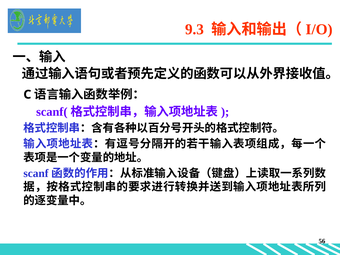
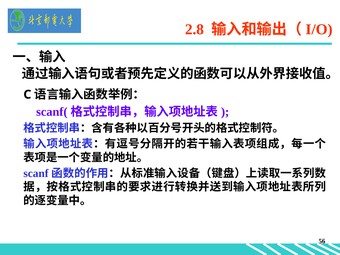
9.3: 9.3 -> 2.8 (194, 29)
